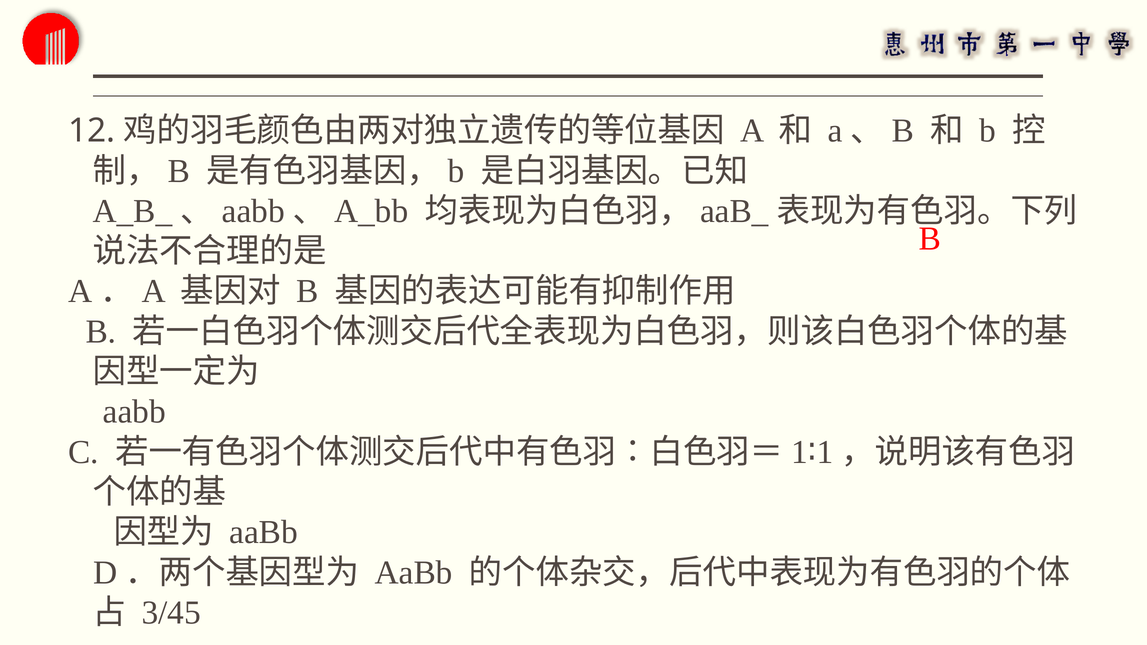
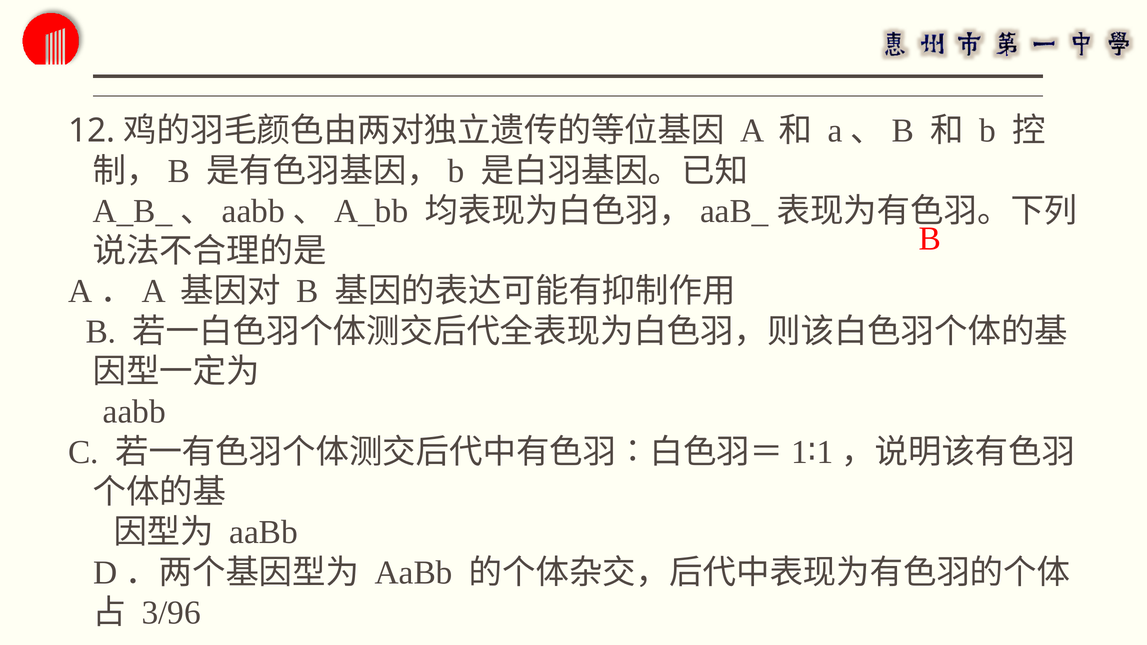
3/45: 3/45 -> 3/96 (171, 613)
